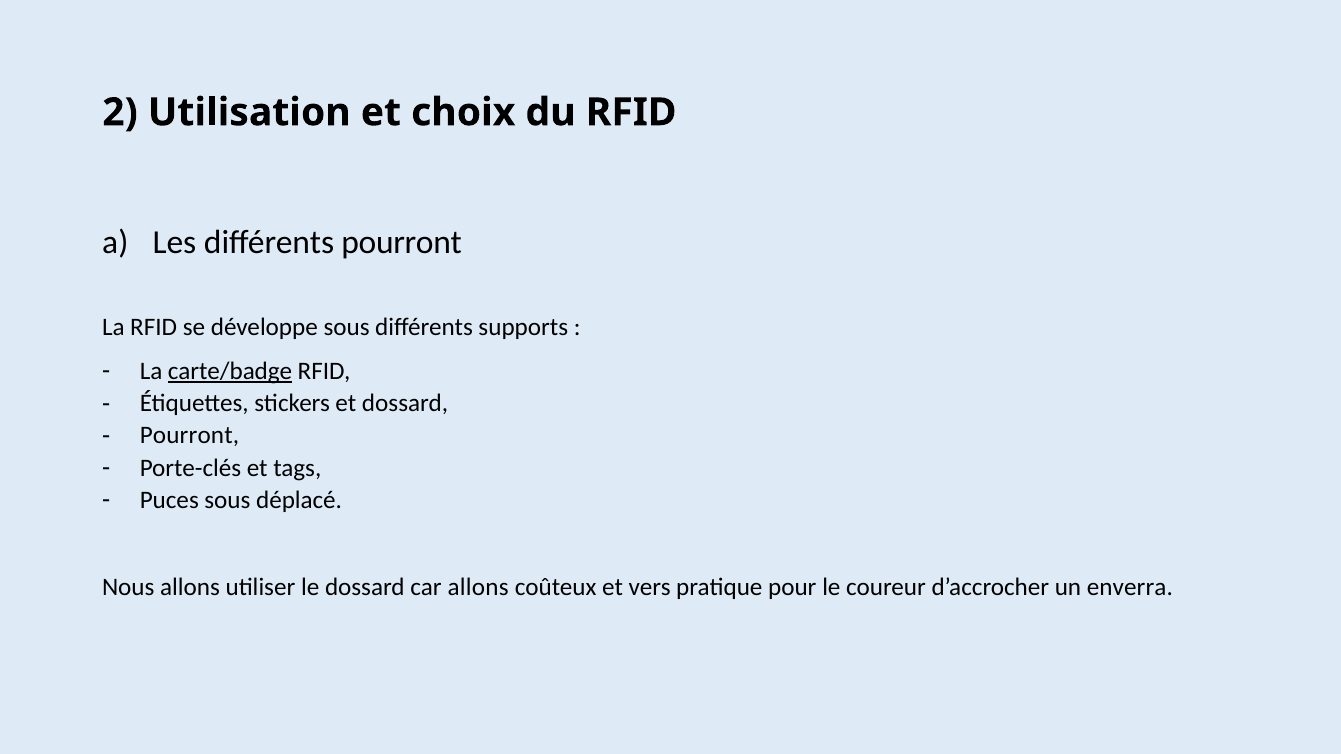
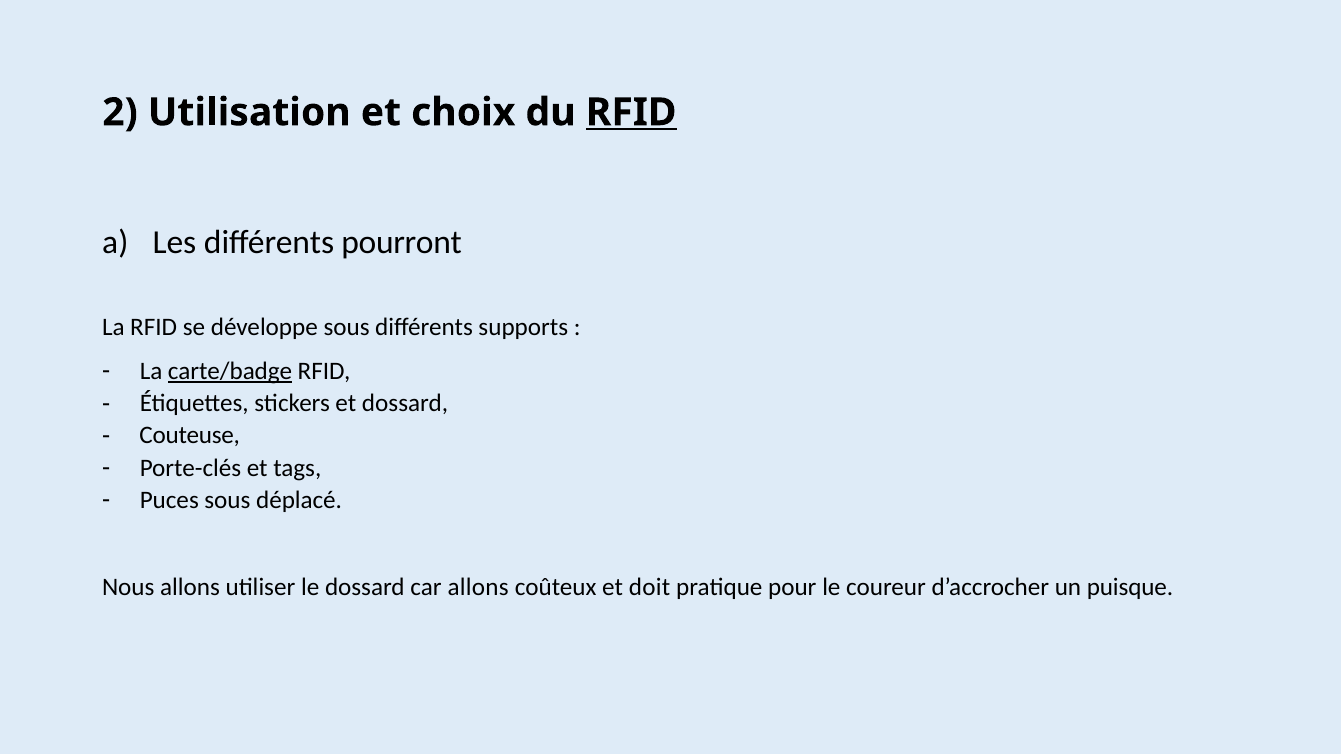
RFID underline: none -> present (631, 112)
Pourront: Pourront -> Couteuse (190, 436)
vers: vers -> doit (650, 587)
enverra: enverra -> puisque (1130, 587)
